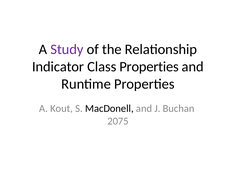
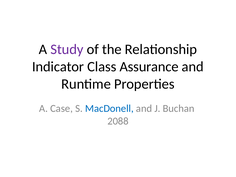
Class Properties: Properties -> Assurance (149, 67)
Kout: Kout -> Case (62, 109)
MacDonell colour: black -> blue (109, 109)
2075: 2075 -> 2088 (118, 121)
